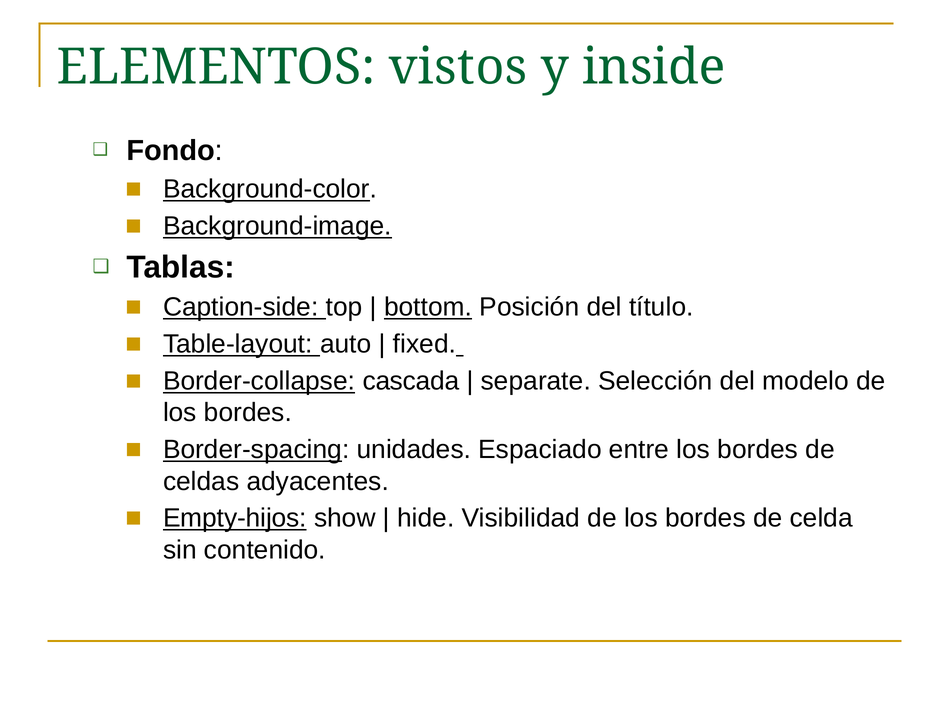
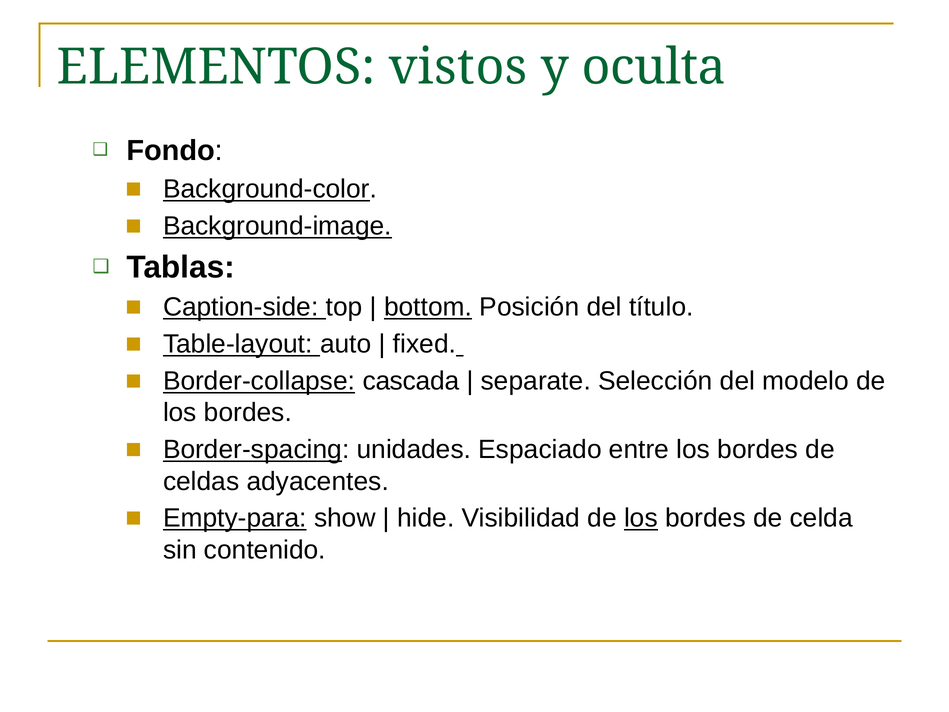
inside: inside -> oculta (654, 67)
Empty-hijos: Empty-hijos -> Empty-para (235, 518)
los underline: none -> present (641, 518)
